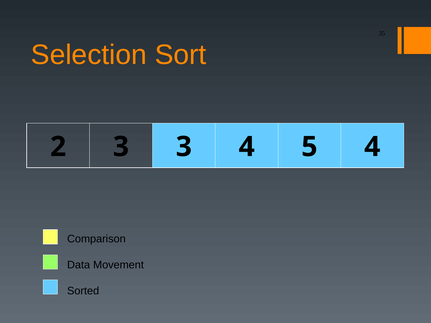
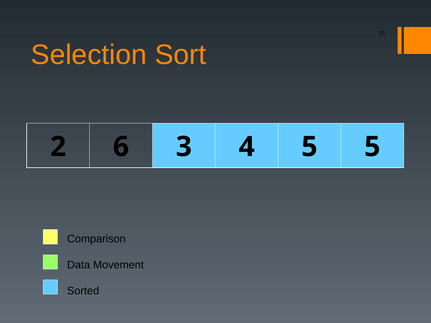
2 3: 3 -> 6 (121, 147)
5 4: 4 -> 5 (372, 147)
